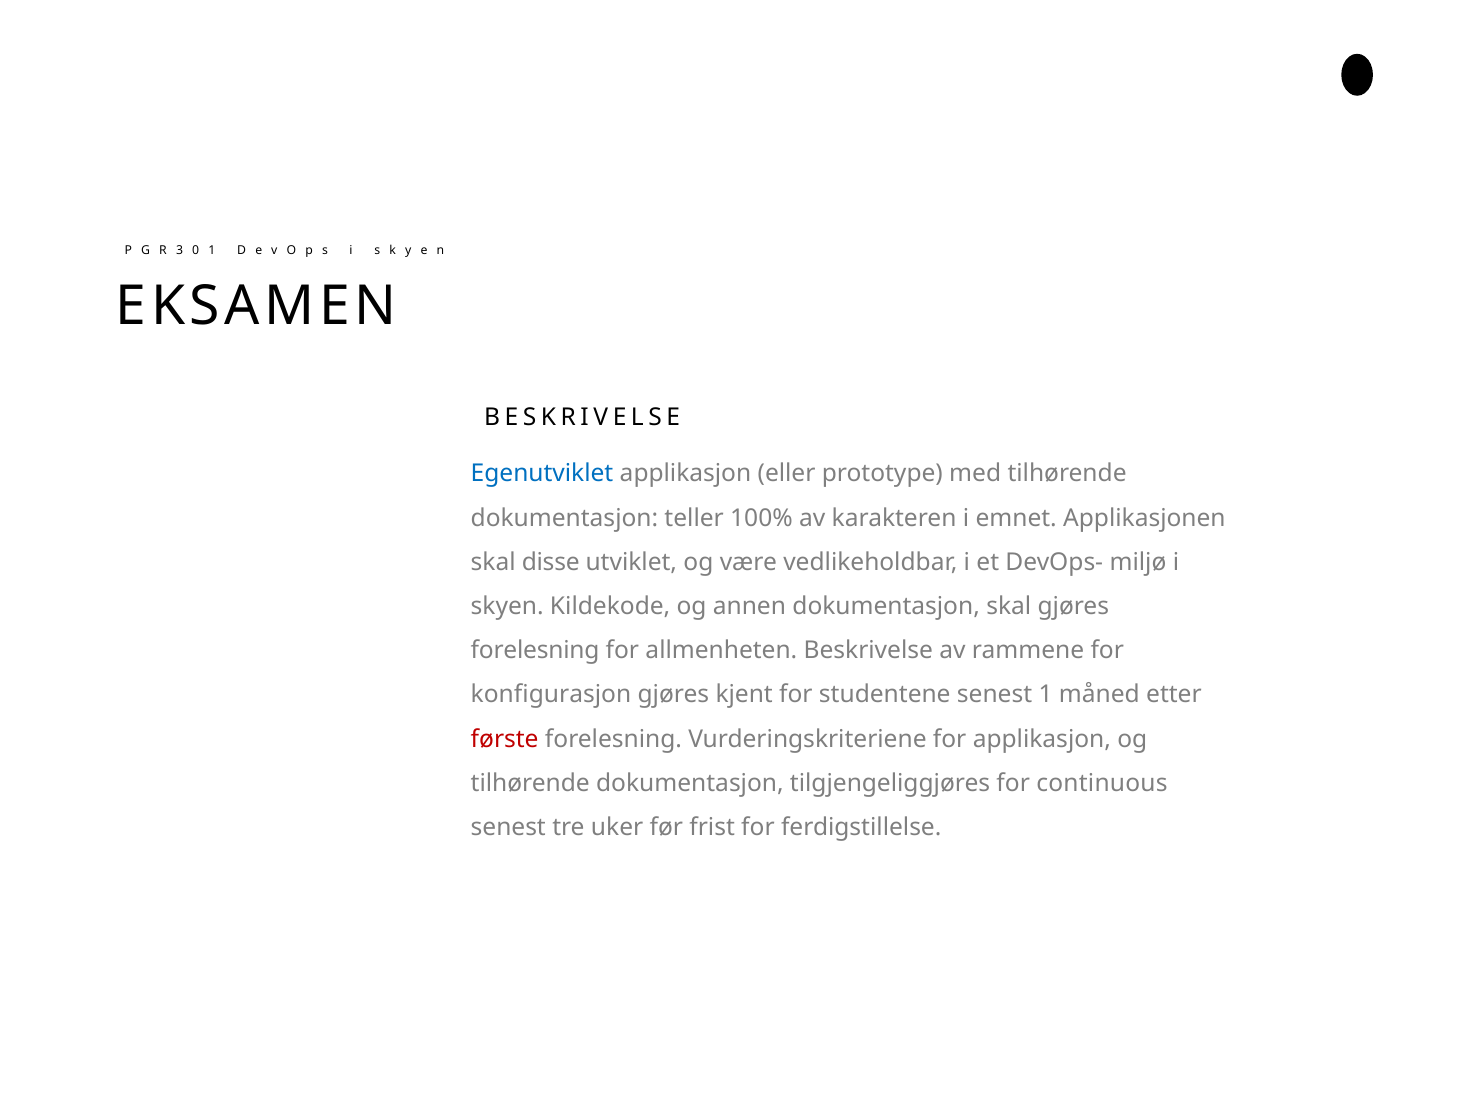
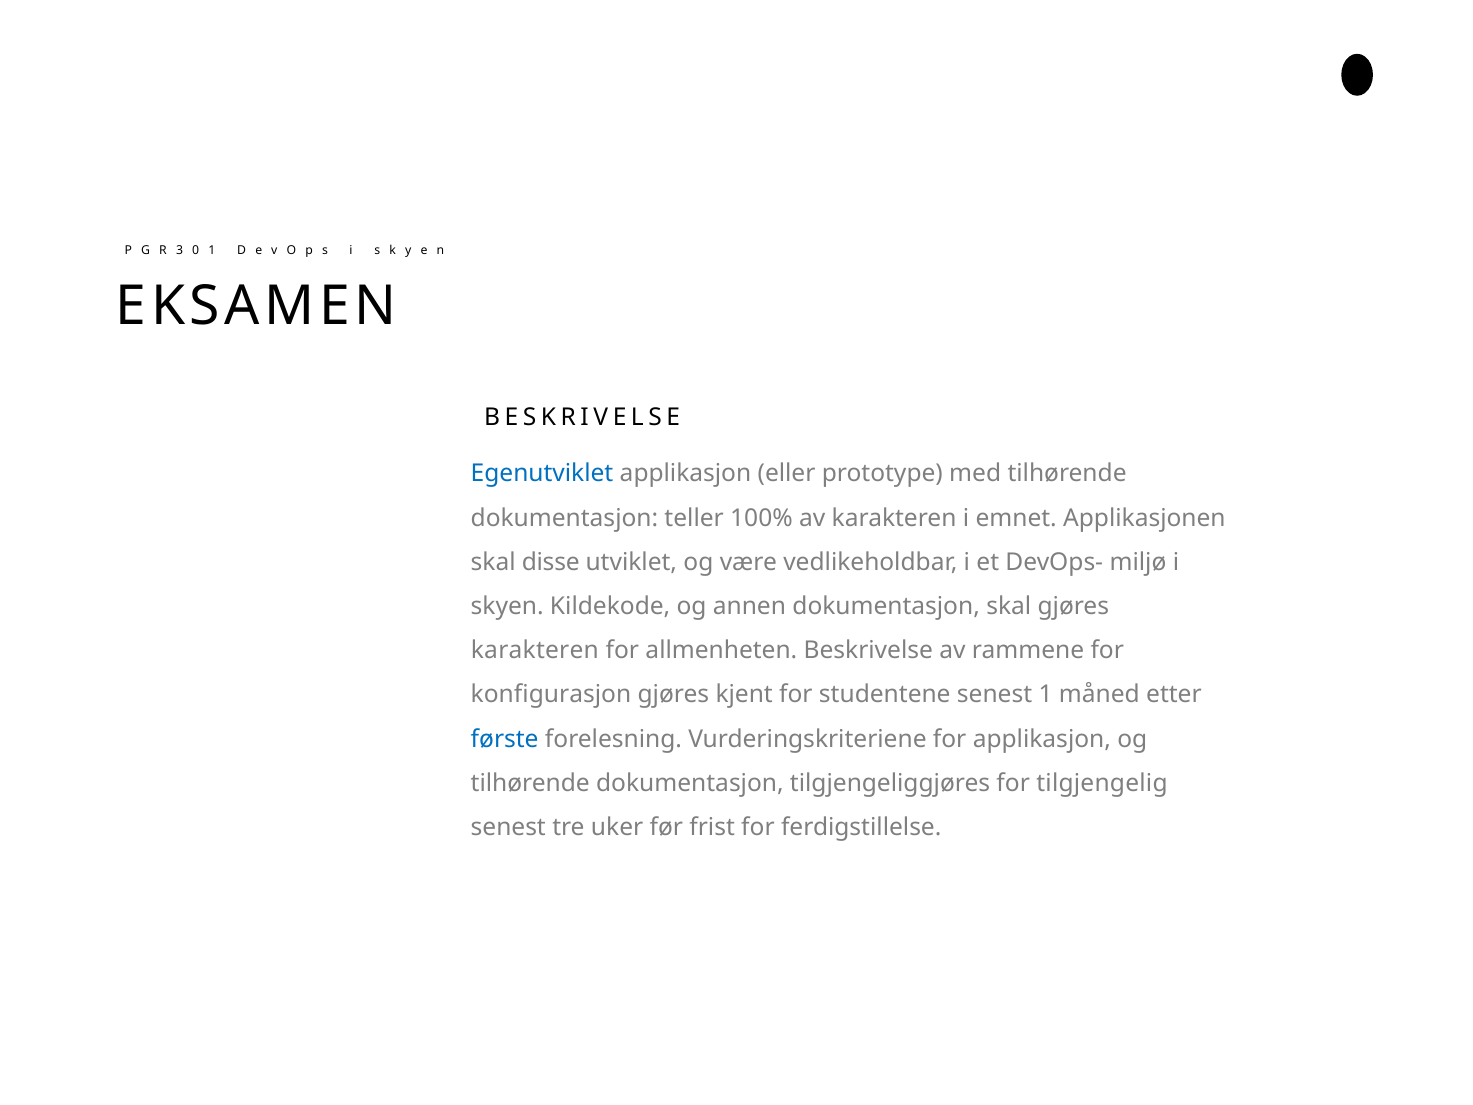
forelesning: forelesning -> karakteren (535, 650)
første colour: red -> blue (505, 739)
continuous: continuous -> tilgjengelig (1102, 783)
